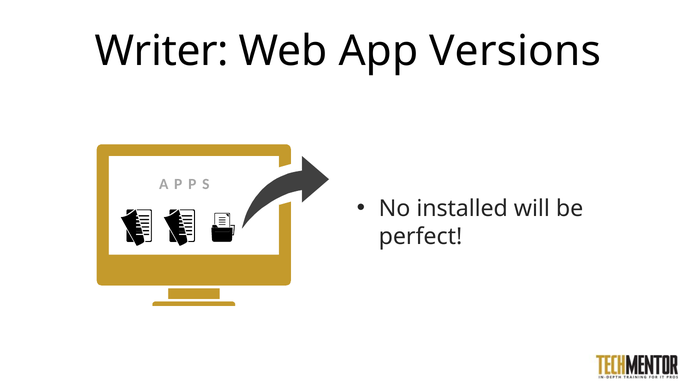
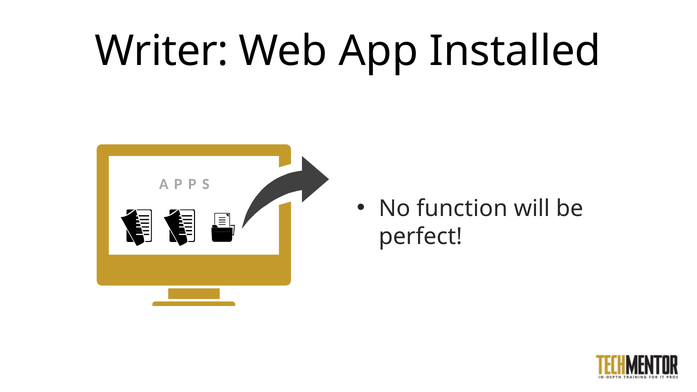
Versions: Versions -> Installed (515, 51)
installed: installed -> function (462, 209)
